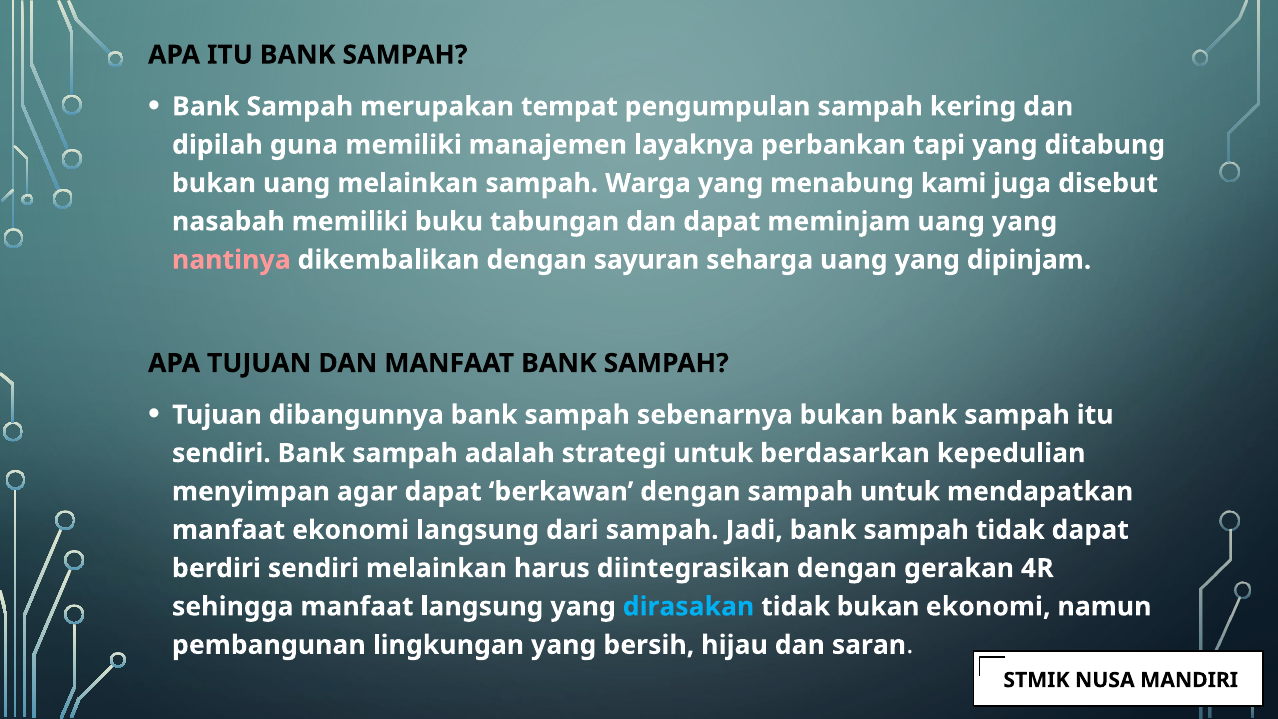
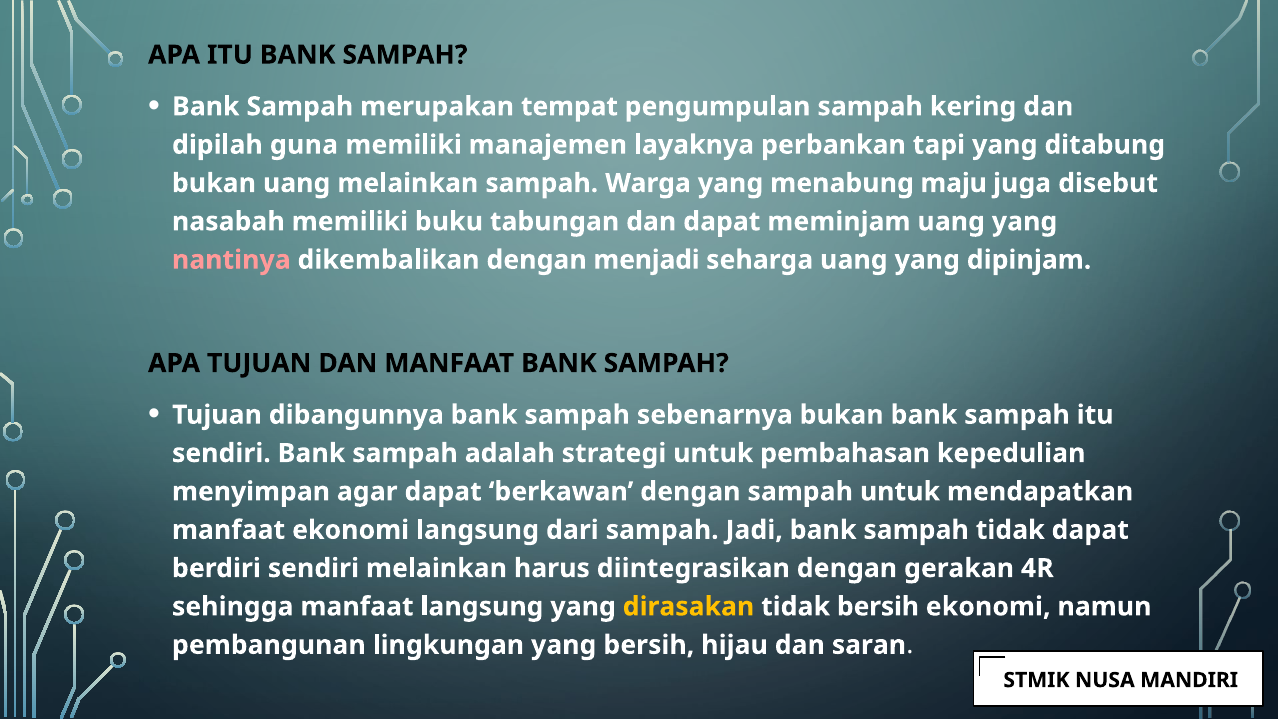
kami: kami -> maju (954, 183)
sayuran: sayuran -> menjadi (647, 260)
berdasarkan: berdasarkan -> pembahasan (845, 453)
dirasakan colour: light blue -> yellow (688, 607)
tidak bukan: bukan -> bersih (878, 607)
